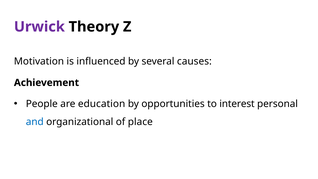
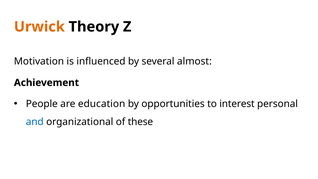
Urwick colour: purple -> orange (39, 27)
causes: causes -> almost (194, 61)
place: place -> these (140, 122)
